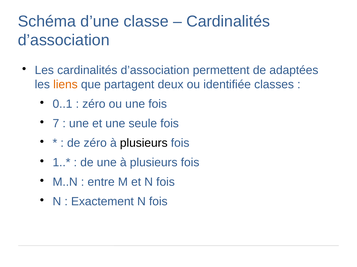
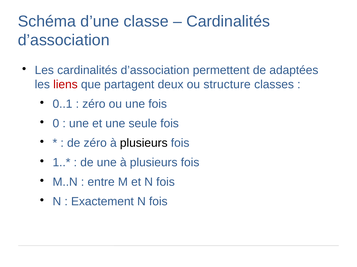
liens colour: orange -> red (65, 85)
identifiée: identifiée -> structure (227, 85)
7: 7 -> 0 (56, 124)
